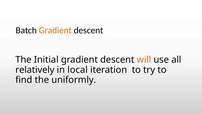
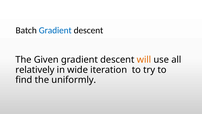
Gradient colour: orange -> blue (55, 30)
Initial: Initial -> Given (46, 60)
local: local -> wide (78, 70)
